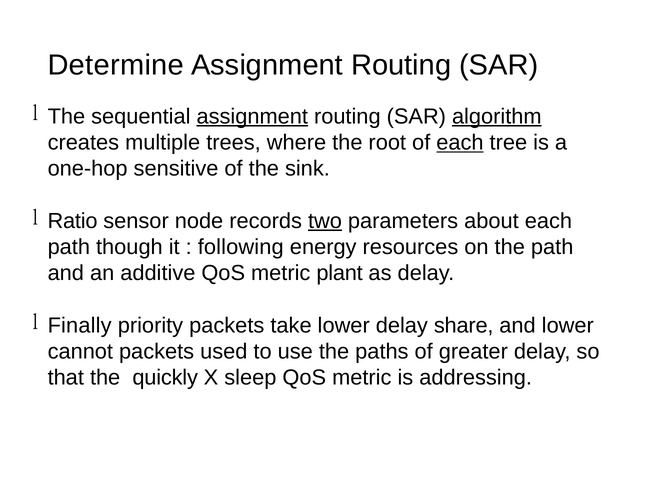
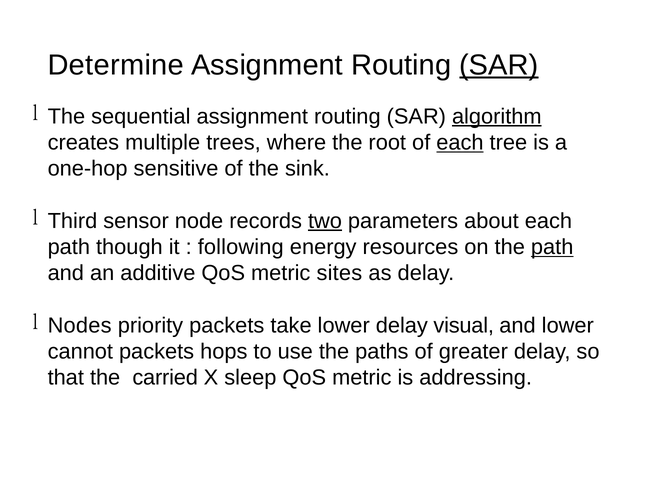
SAR underline: none -> present (499, 65)
assignment underline: present -> none (252, 117)
Ratio: Ratio -> Third (72, 221)
path underline: none -> present (552, 247)
plant: plant -> sites (339, 274)
Finally: Finally -> Nodes (80, 326)
share: share -> visual (464, 326)
used: used -> hops (224, 352)
quickly: quickly -> carried (165, 378)
